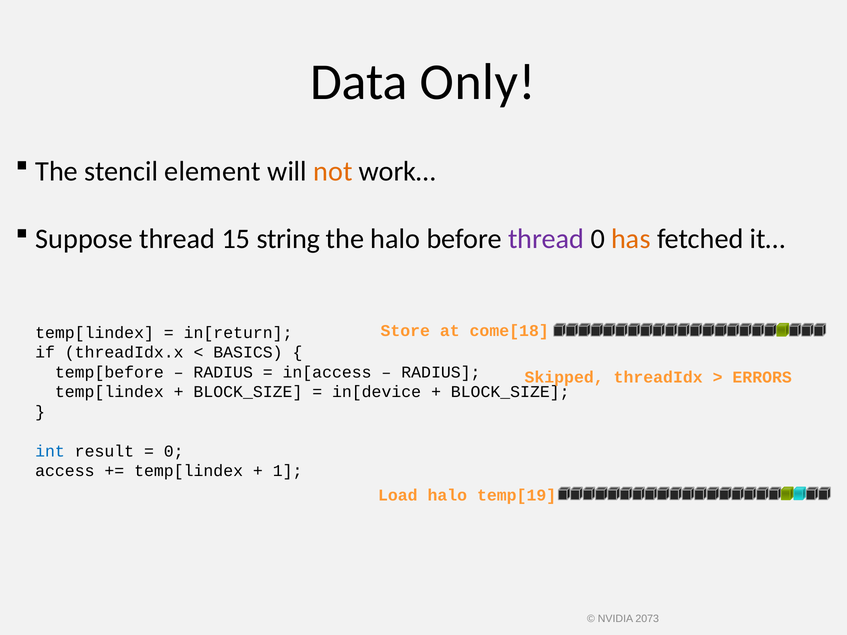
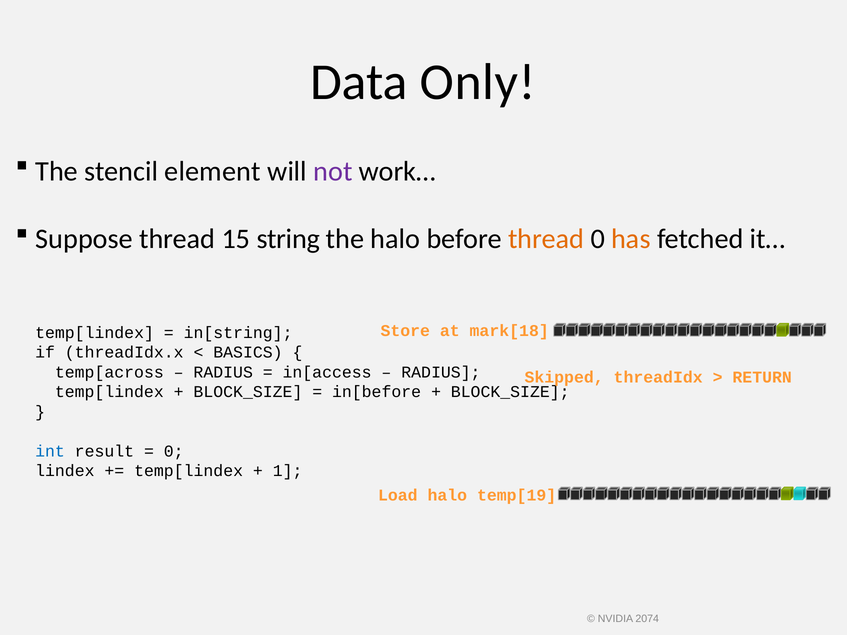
not colour: orange -> purple (333, 171)
thread colour: purple -> orange (546, 239)
come[18: come[18 -> mark[18 (509, 331)
in[return: in[return -> in[string (238, 333)
temp[before: temp[before -> temp[across (109, 372)
ERRORS: ERRORS -> RETURN (762, 377)
in[device: in[device -> in[before (377, 392)
access: access -> lindex (65, 471)
2073: 2073 -> 2074 (647, 619)
